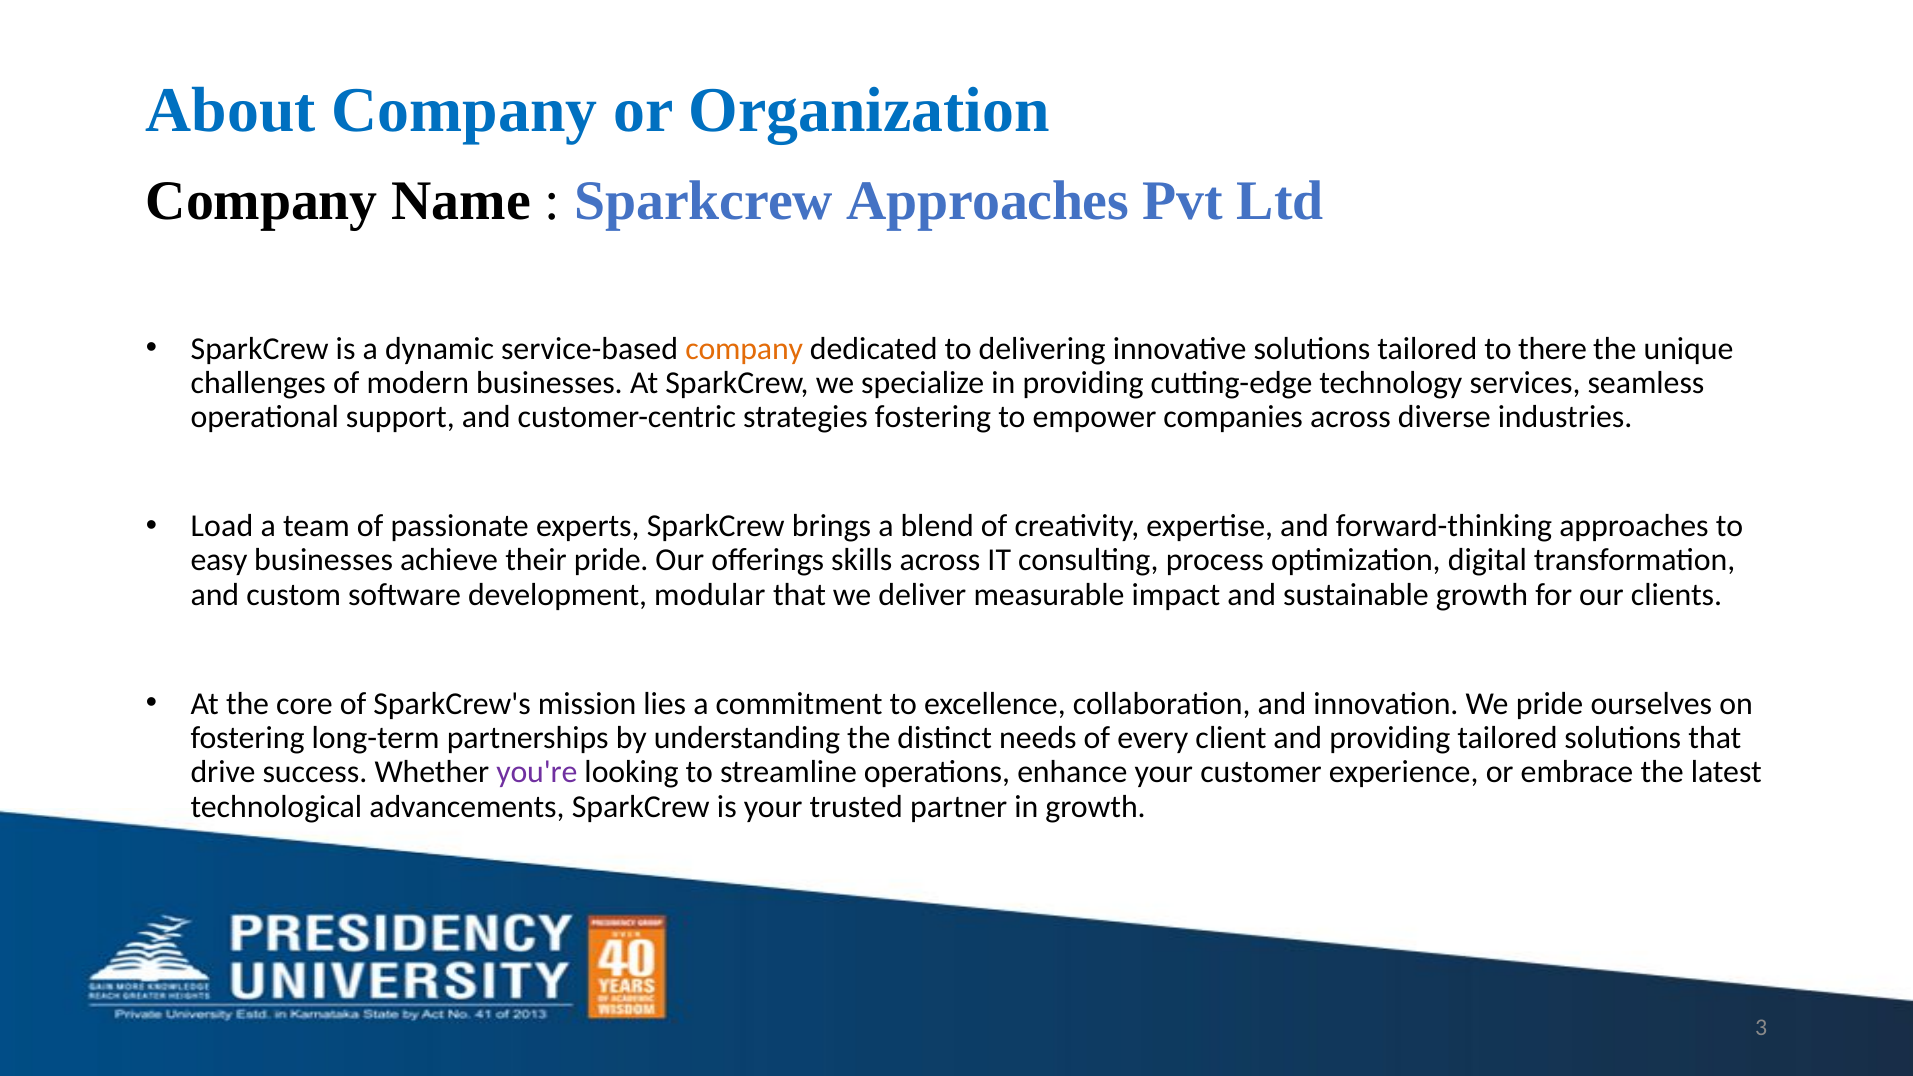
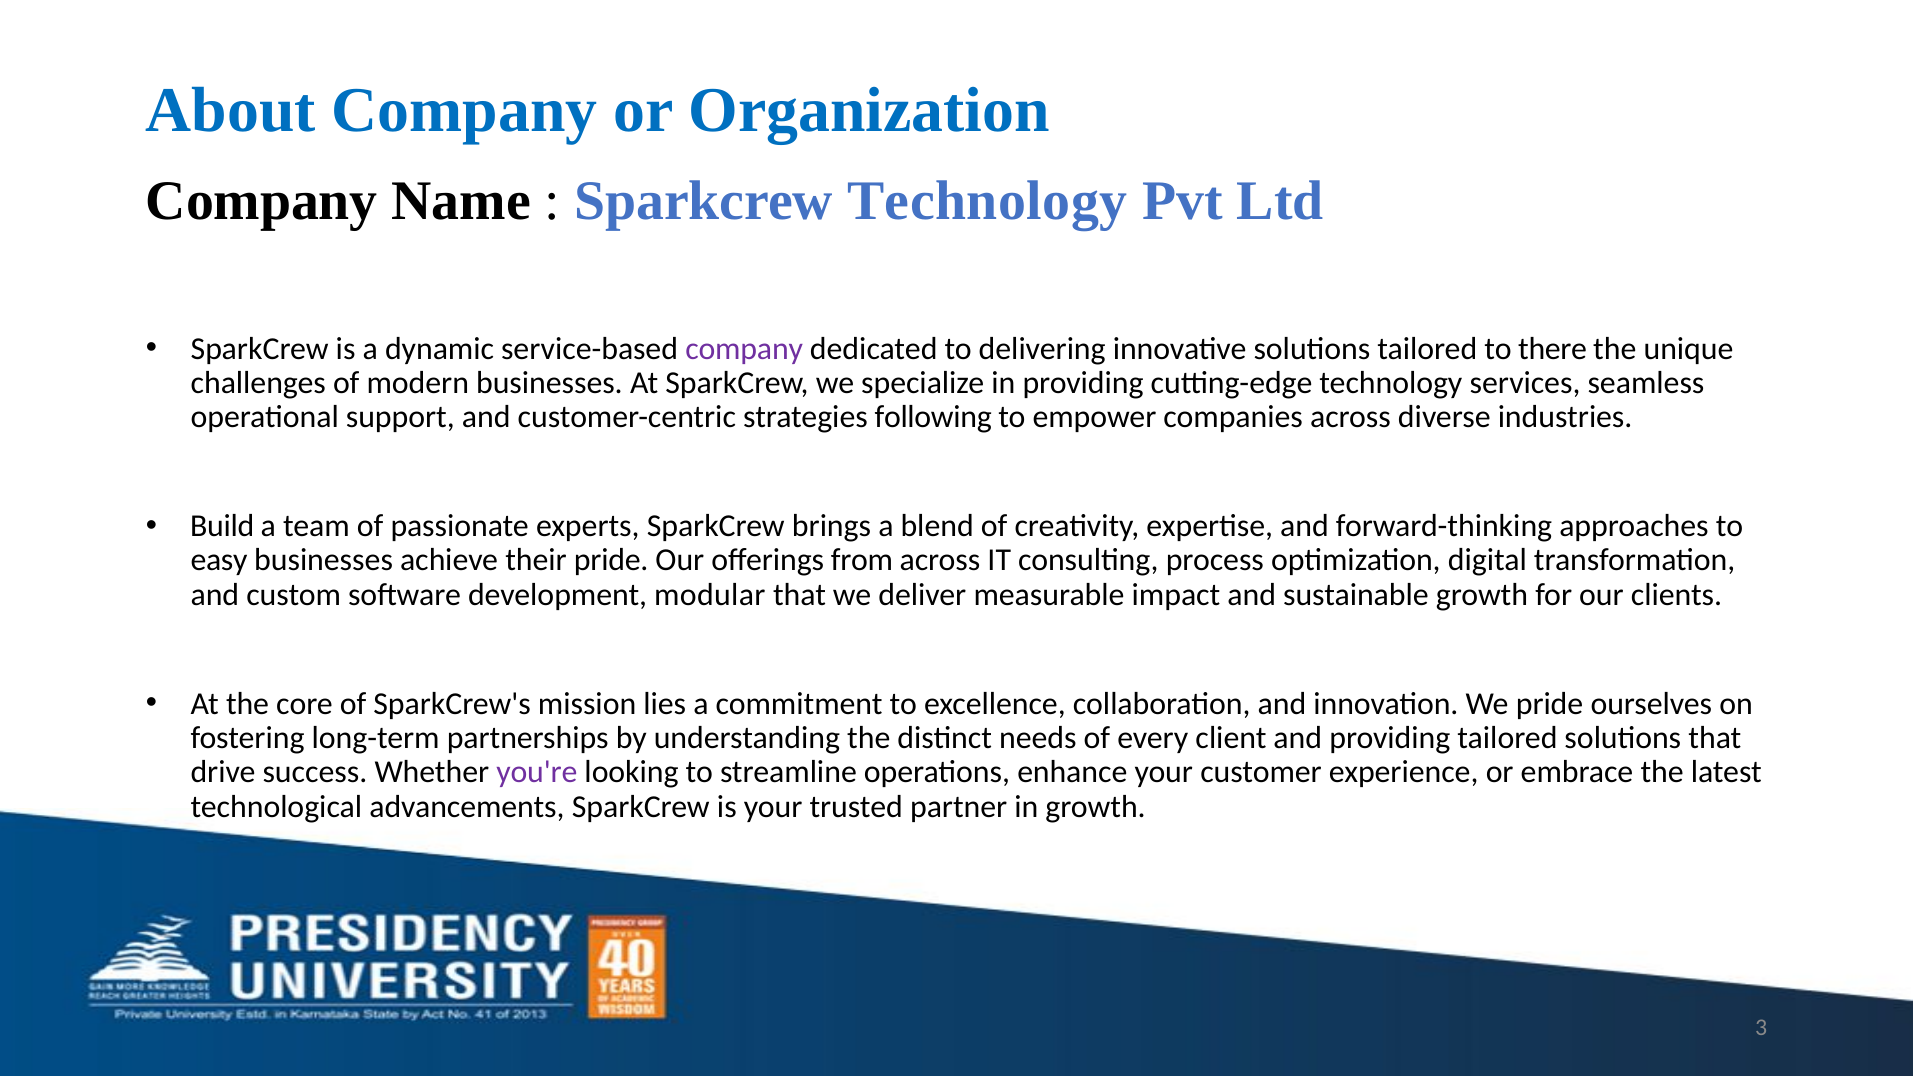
Sparkcrew Approaches: Approaches -> Technology (987, 201)
company colour: orange -> purple (744, 349)
strategies fostering: fostering -> following (933, 417)
Load: Load -> Build (222, 526)
skills: skills -> from (862, 560)
